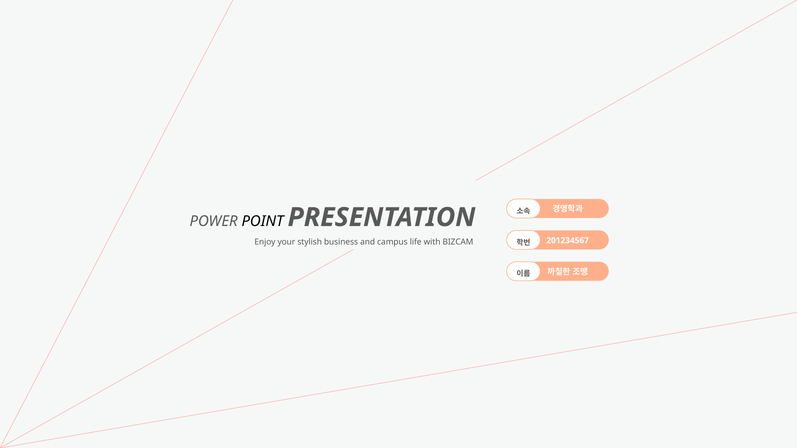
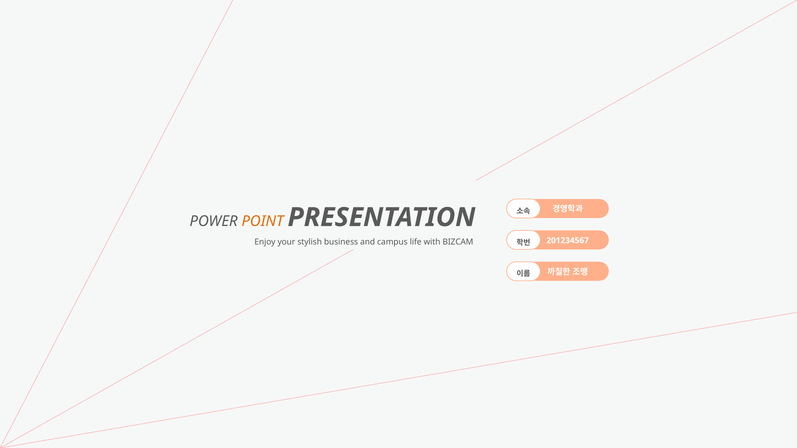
POINT colour: black -> orange (263, 221)
